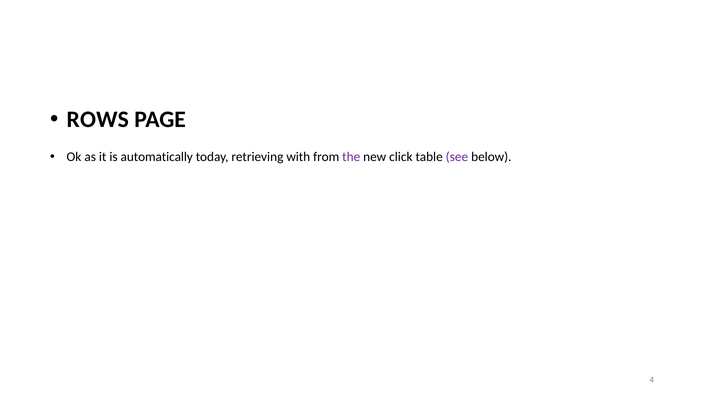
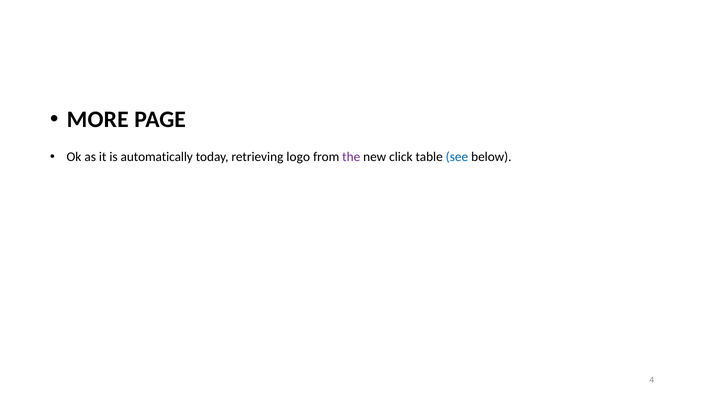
ROWS: ROWS -> MORE (98, 120)
with: with -> logo (298, 157)
see colour: purple -> blue (457, 157)
